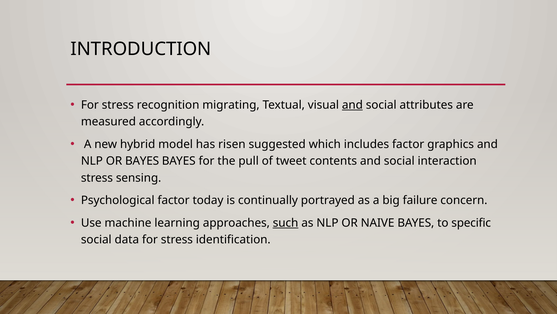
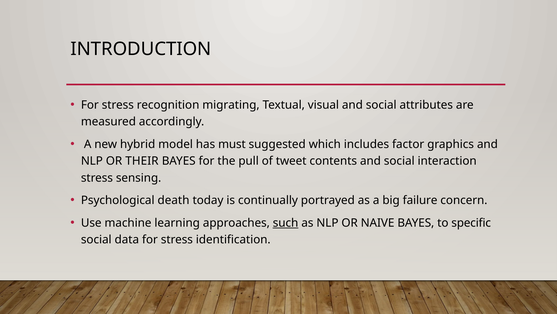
and underline: present -> none (352, 105)
risen: risen -> must (232, 144)
OR BAYES: BAYES -> THEIR (142, 161)
Psychological factor: factor -> death (173, 200)
